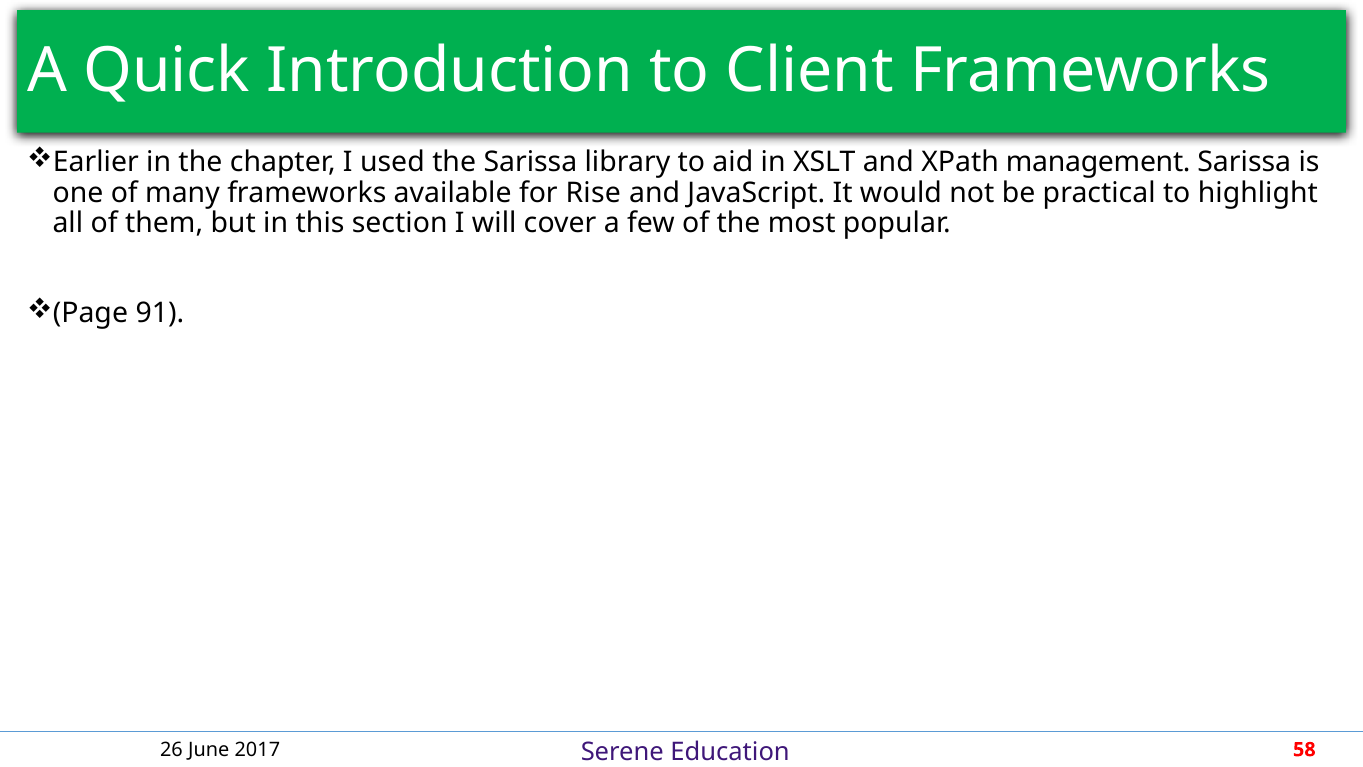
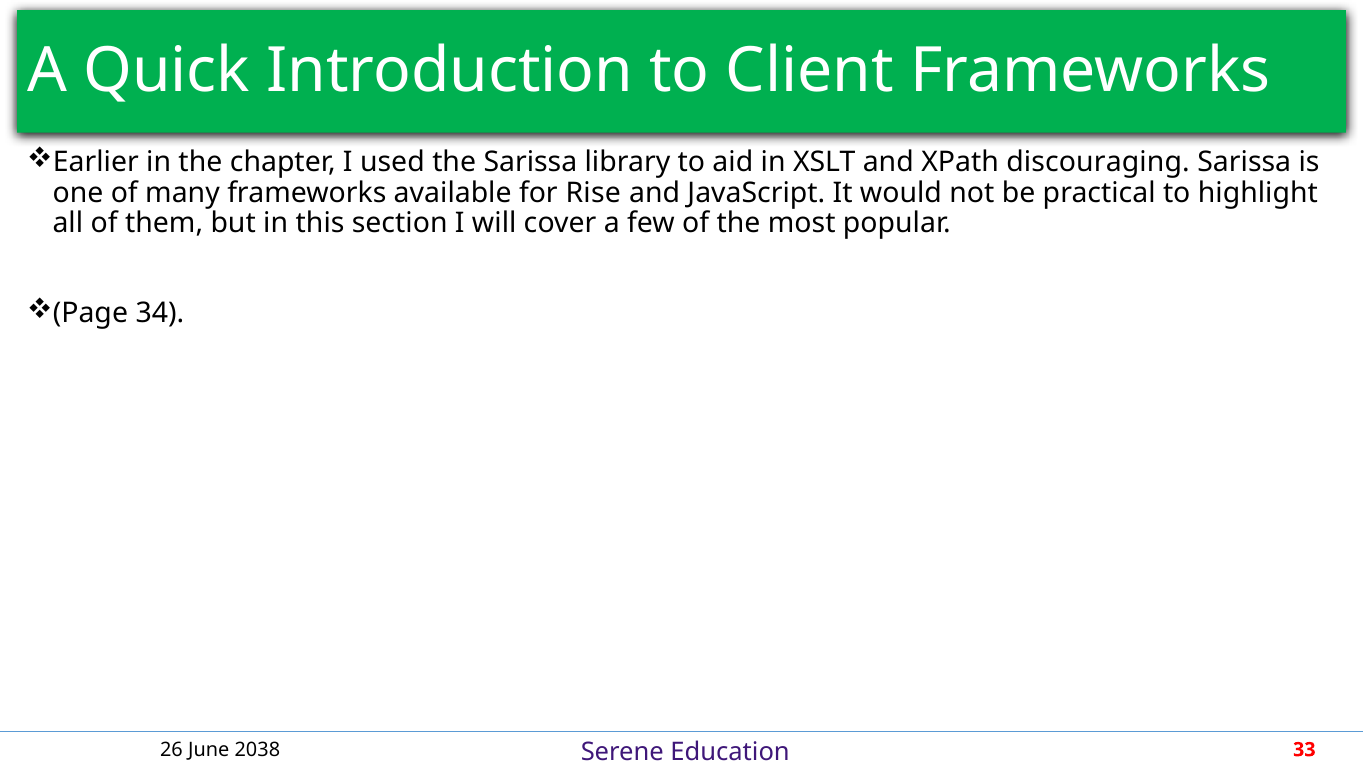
management: management -> discouraging (1098, 162)
91: 91 -> 34 (160, 313)
2017: 2017 -> 2038 (257, 749)
58: 58 -> 33 (1304, 749)
